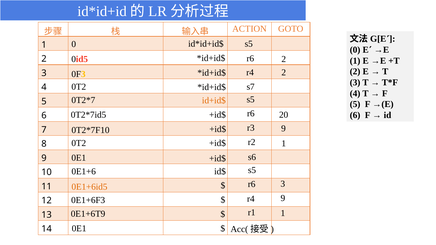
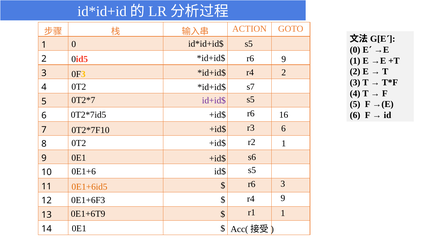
r6 2: 2 -> 9 (284, 59)
id+id$ colour: orange -> purple (214, 101)
20: 20 -> 16 (284, 115)
r3 9: 9 -> 6 (283, 129)
